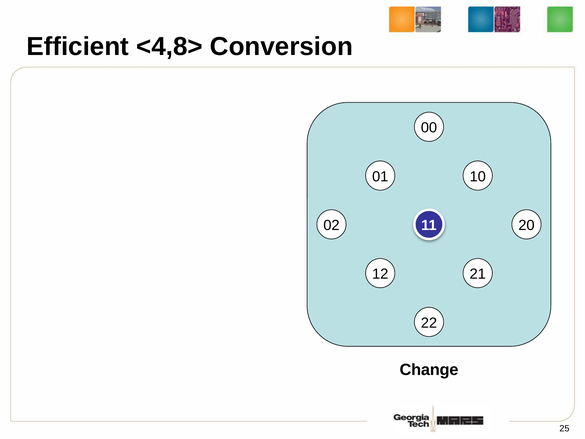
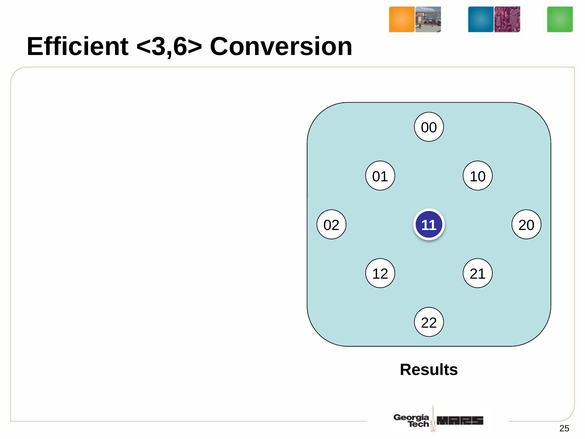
<4,8>: <4,8> -> <3,6> (169, 46)
Change: Change -> Results (429, 370)
